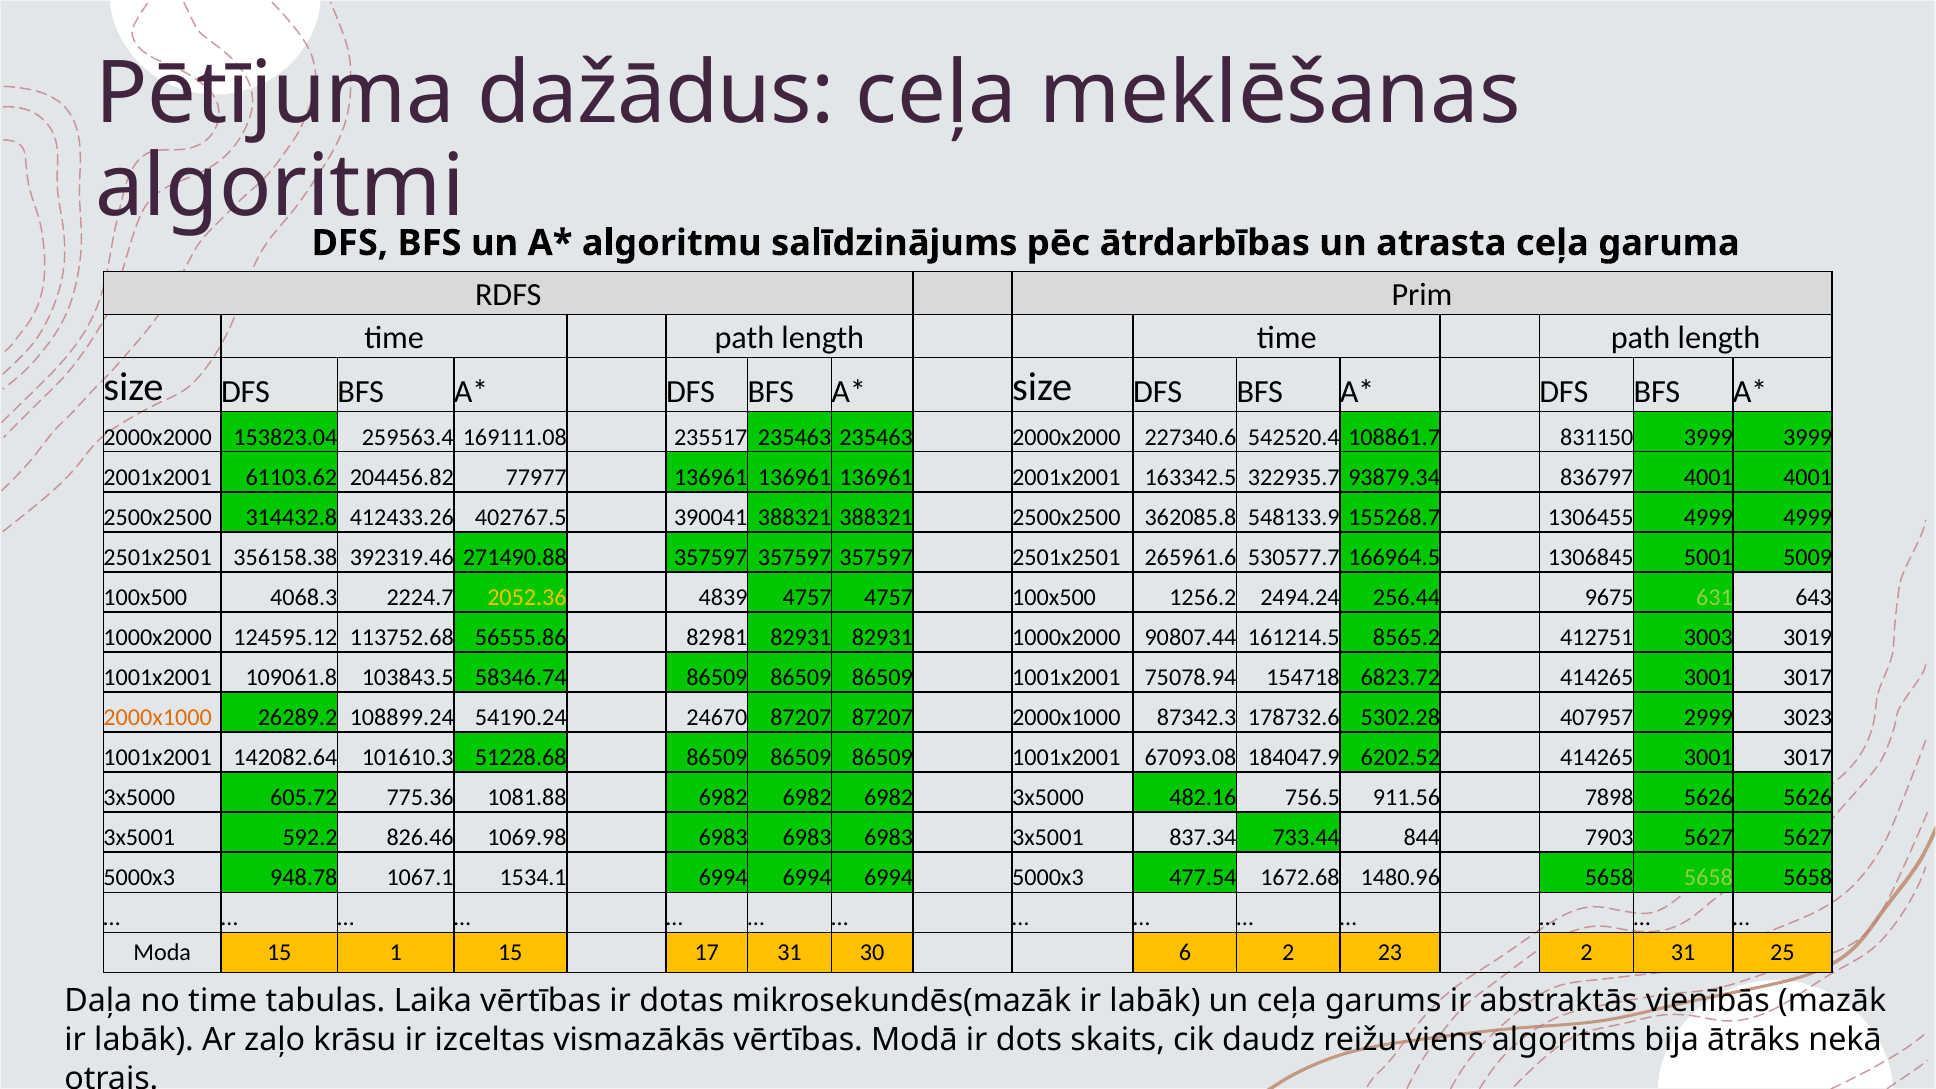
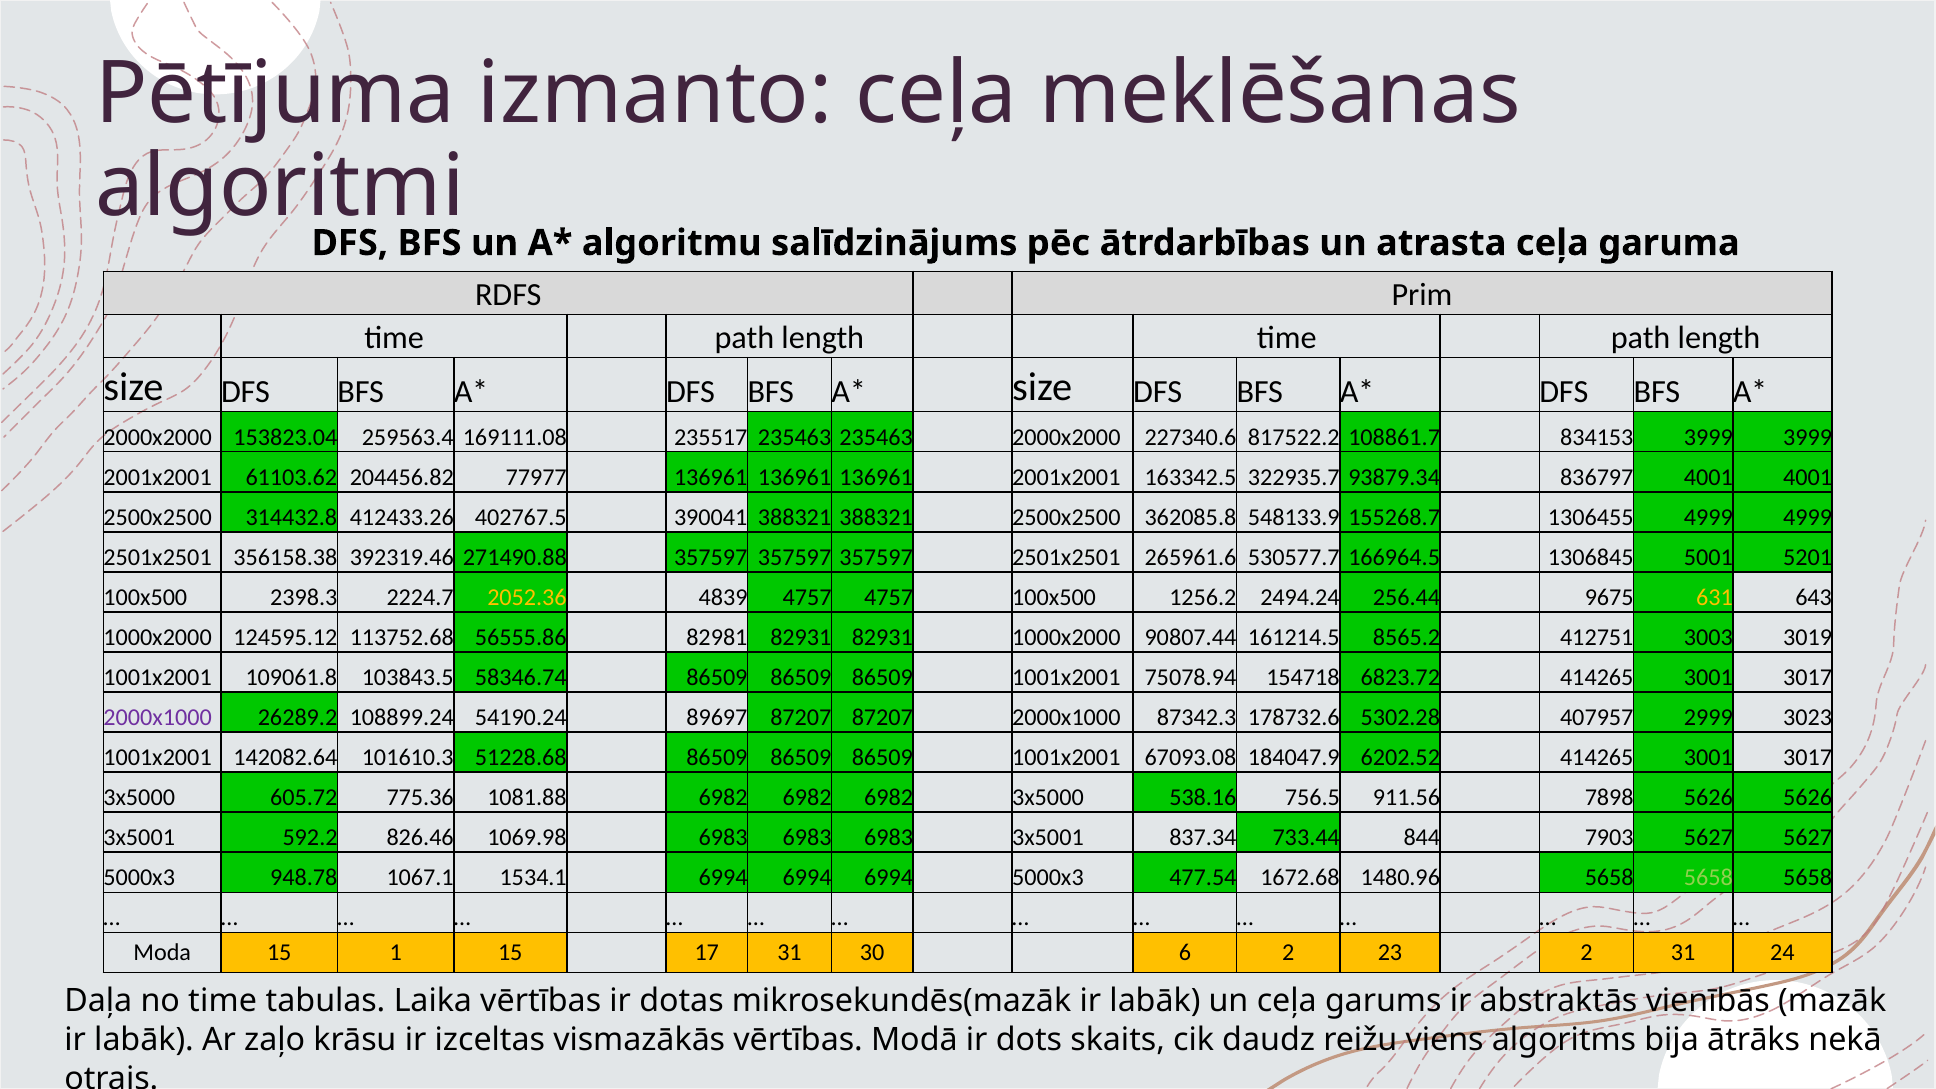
dažādus: dažādus -> izmanto (655, 94)
542520.4: 542520.4 -> 817522.2 (1294, 437)
831150: 831150 -> 834153 (1597, 437)
5009: 5009 -> 5201 (1808, 557)
4068.3: 4068.3 -> 2398.3 (304, 597)
631 colour: light green -> yellow (1714, 597)
2000x1000 colour: orange -> purple (158, 718)
24670: 24670 -> 89697 (717, 718)
482.16: 482.16 -> 538.16 (1203, 798)
25: 25 -> 24 (1782, 953)
